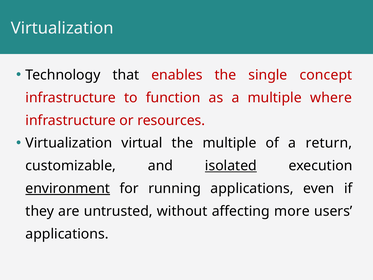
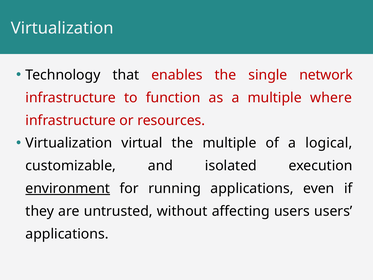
concept: concept -> network (326, 75)
return: return -> logical (329, 143)
isolated underline: present -> none (231, 166)
affecting more: more -> users (292, 211)
